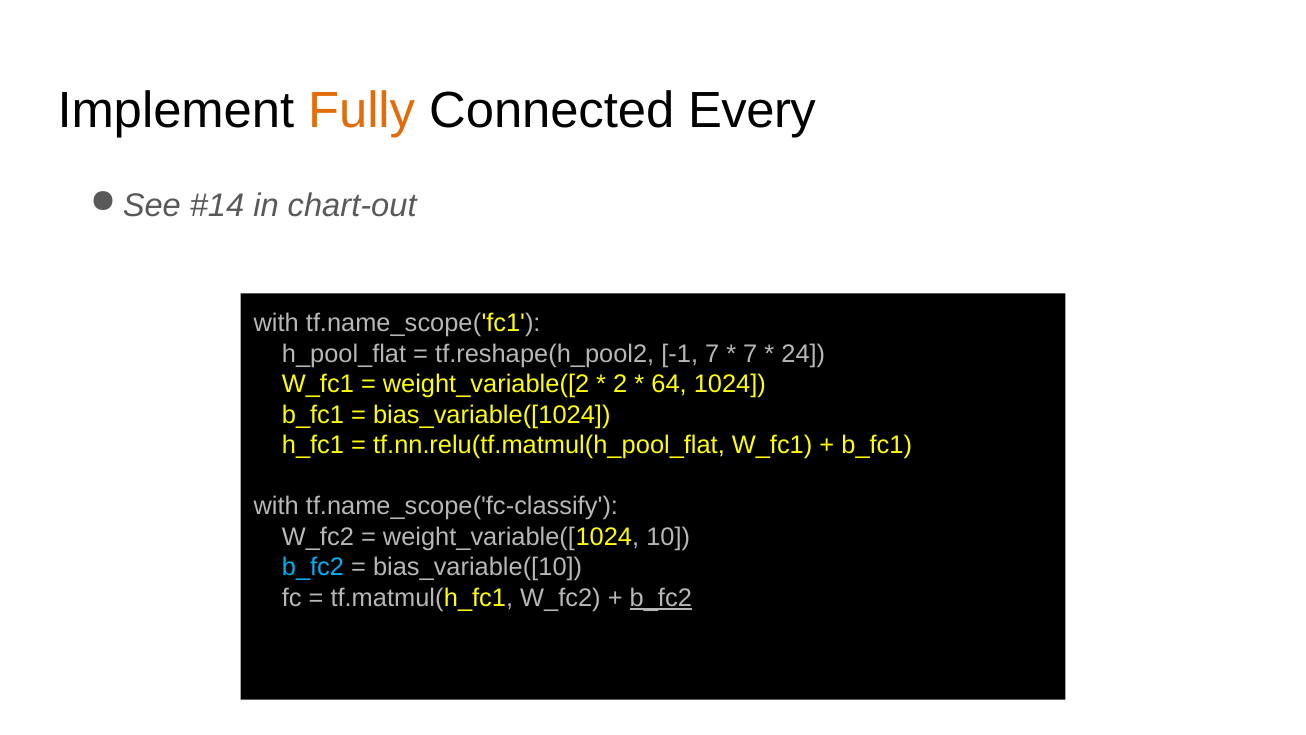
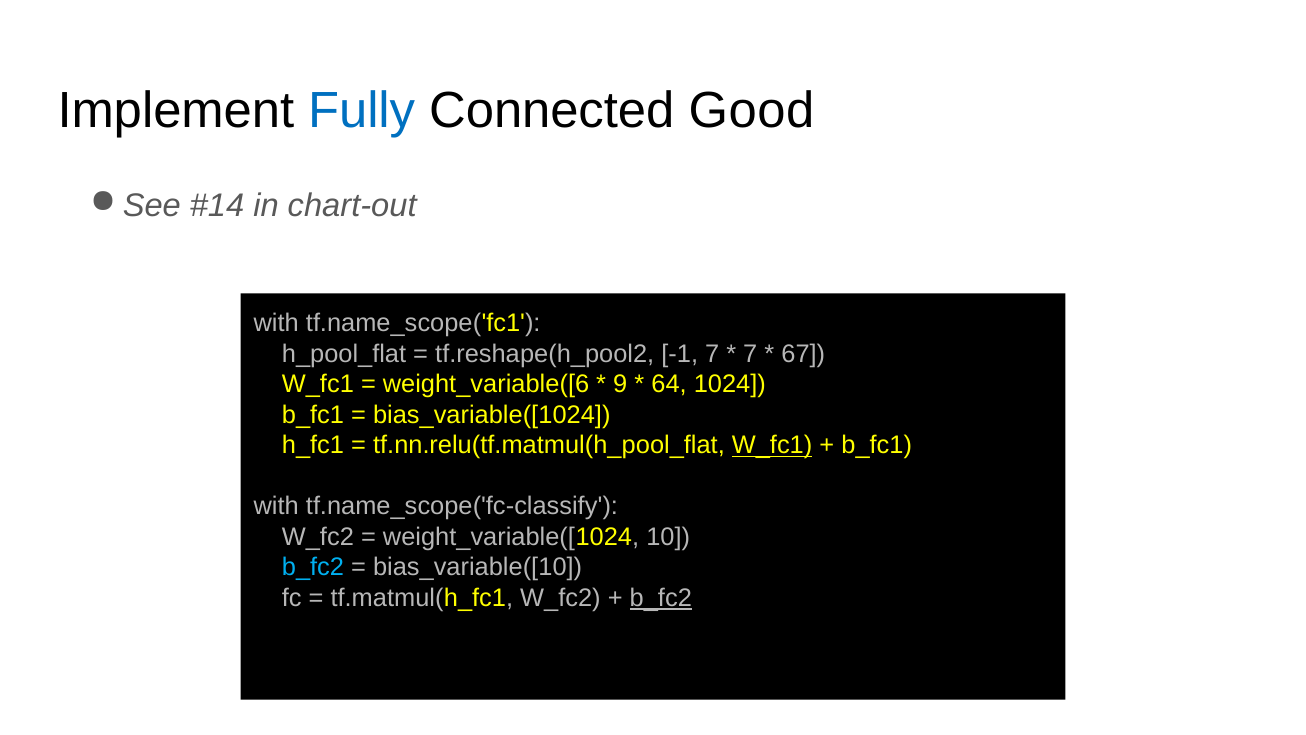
Fully colour: orange -> blue (362, 111)
Every: Every -> Good (751, 111)
24: 24 -> 67 (803, 354)
weight_variable([2: weight_variable([2 -> weight_variable([6 (486, 384)
2: 2 -> 9 (620, 384)
W_fc1 underline: none -> present (772, 445)
